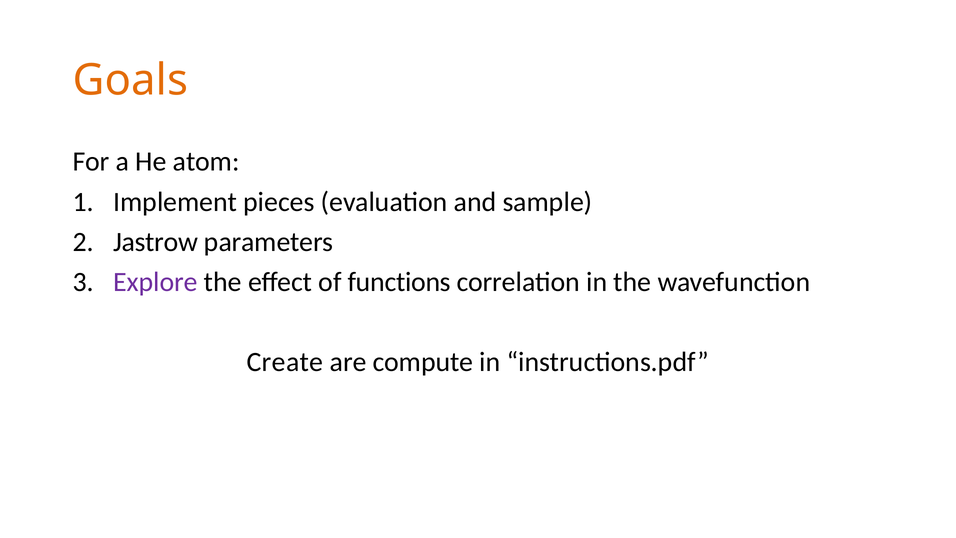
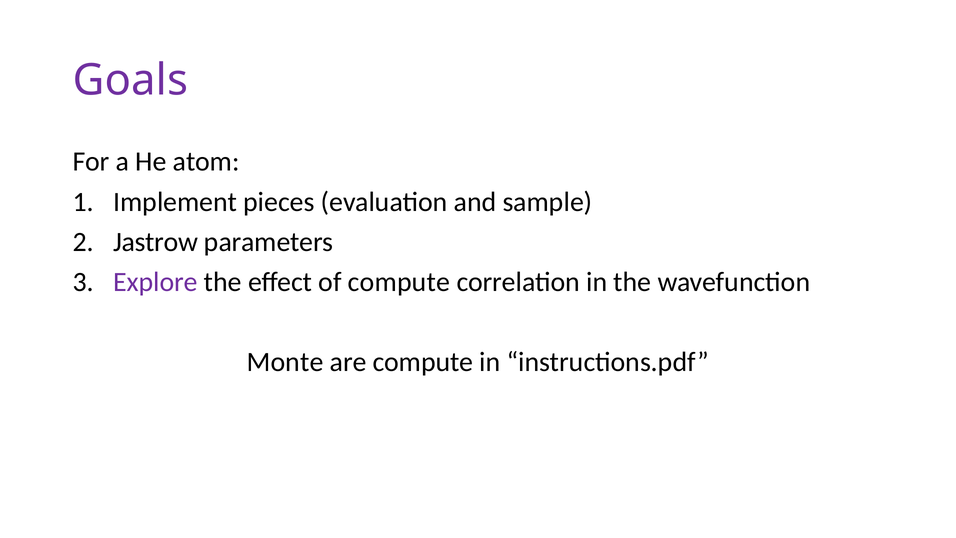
Goals colour: orange -> purple (130, 80)
of functions: functions -> compute (399, 282)
Create: Create -> Monte (285, 362)
